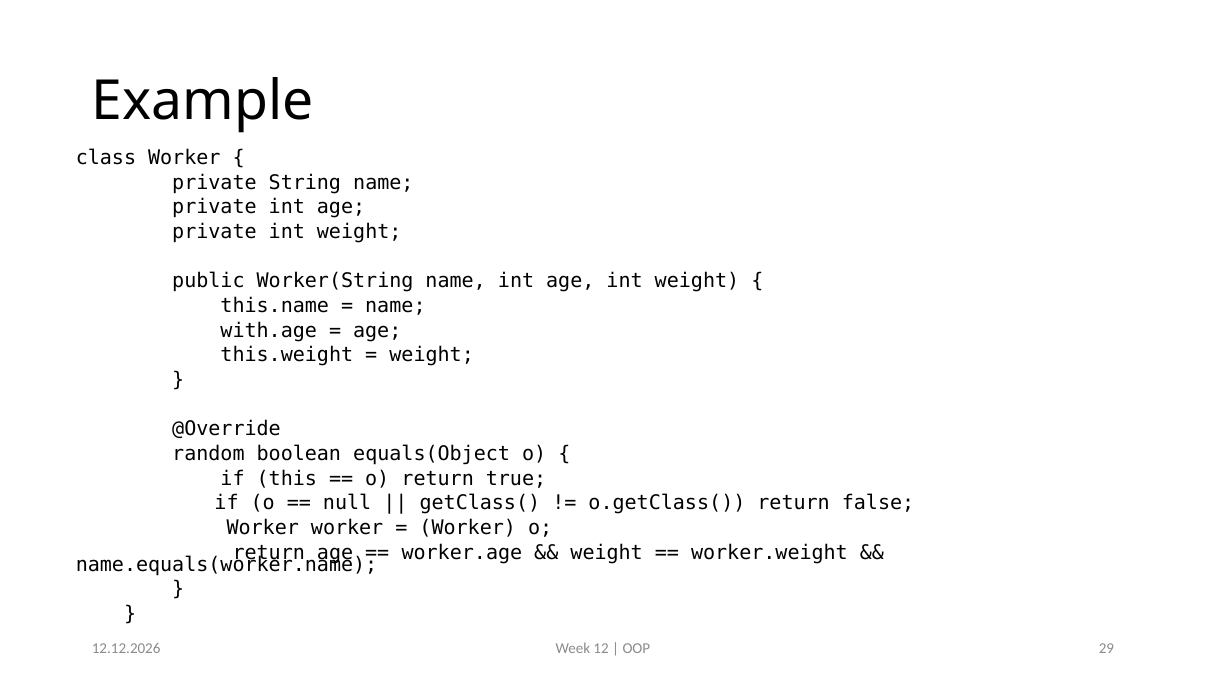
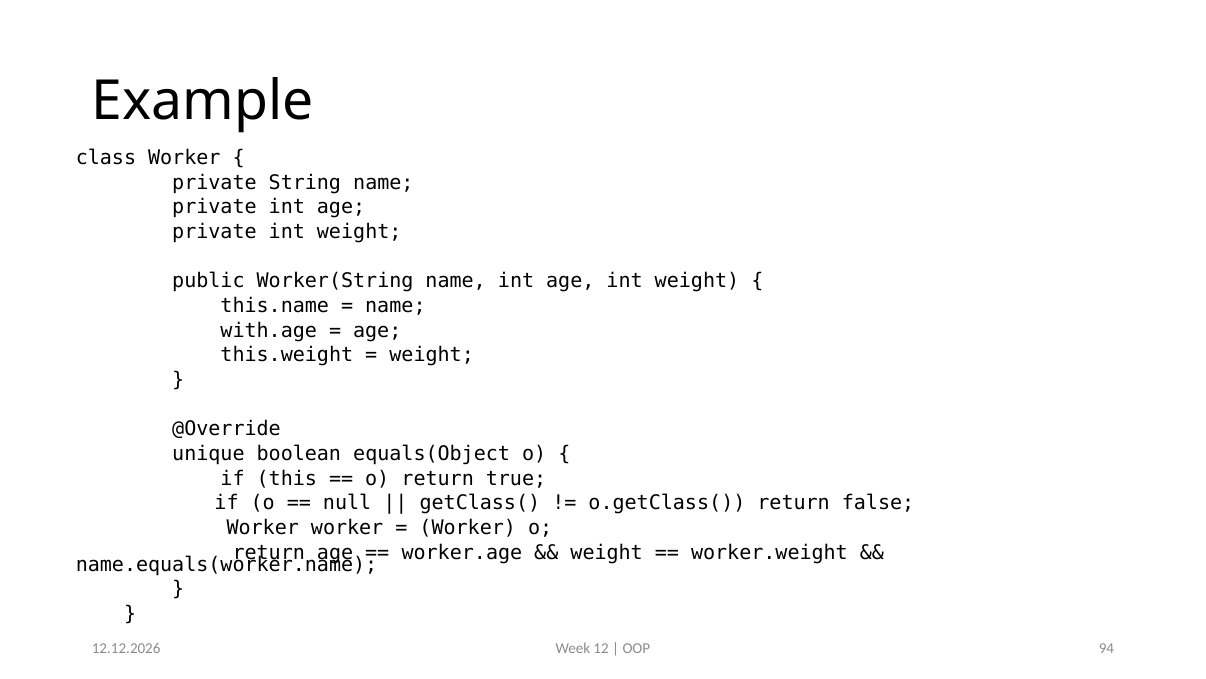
random: random -> unique (208, 453)
29: 29 -> 94 (1106, 648)
